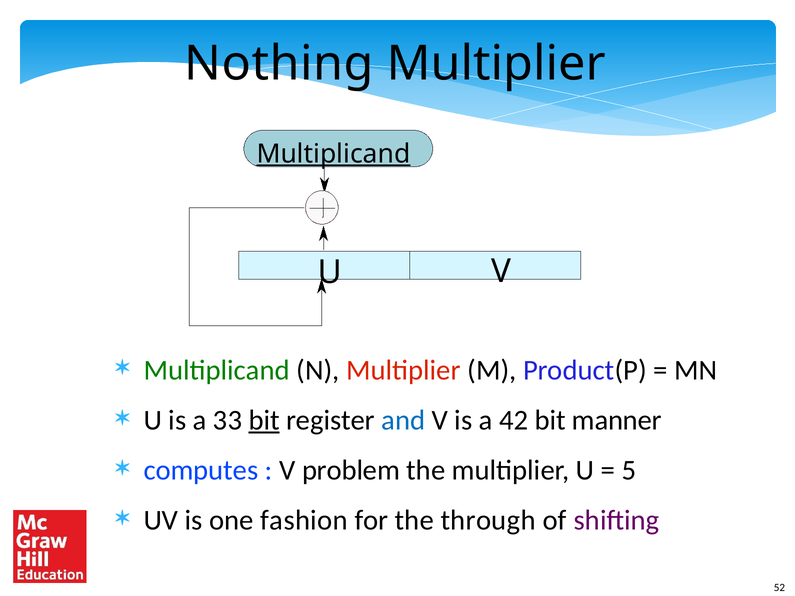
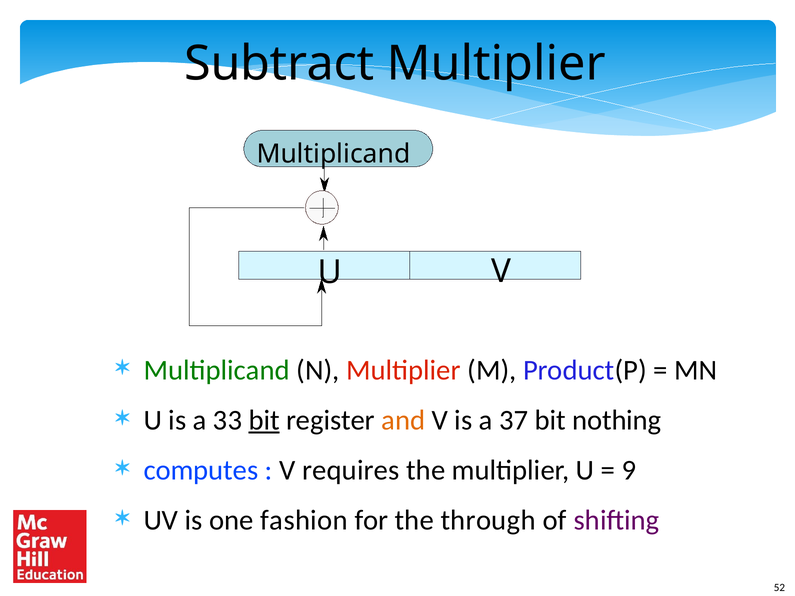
Nothing: Nothing -> Subtract (279, 64)
Multiplicand underline: present -> none (333, 154)
and colour: blue -> orange (403, 420)
42: 42 -> 37 (514, 420)
manner: manner -> nothing (617, 420)
problem: problem -> requires (351, 470)
5: 5 -> 9 (629, 470)
